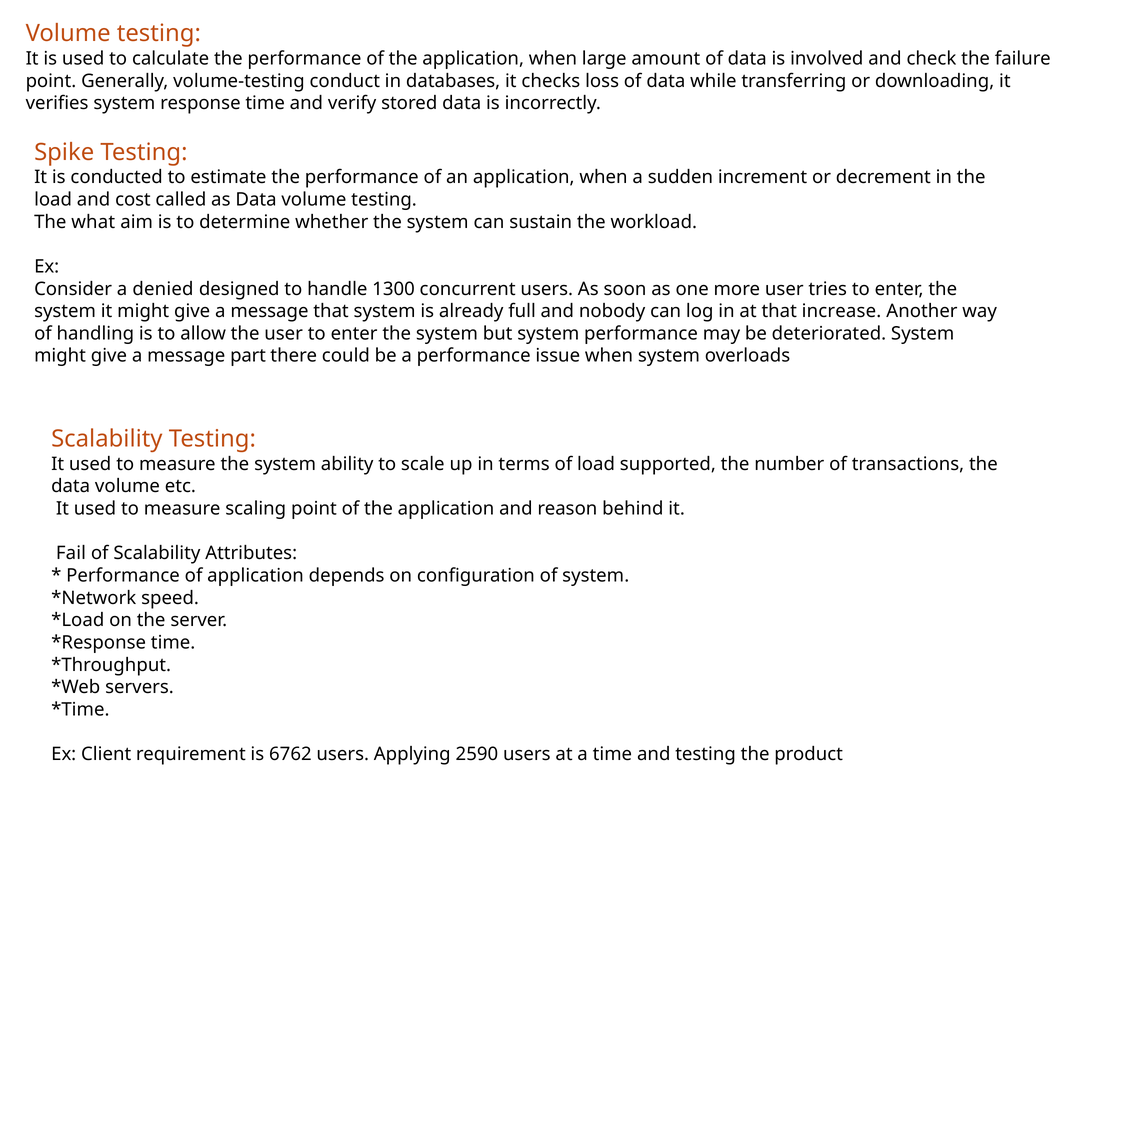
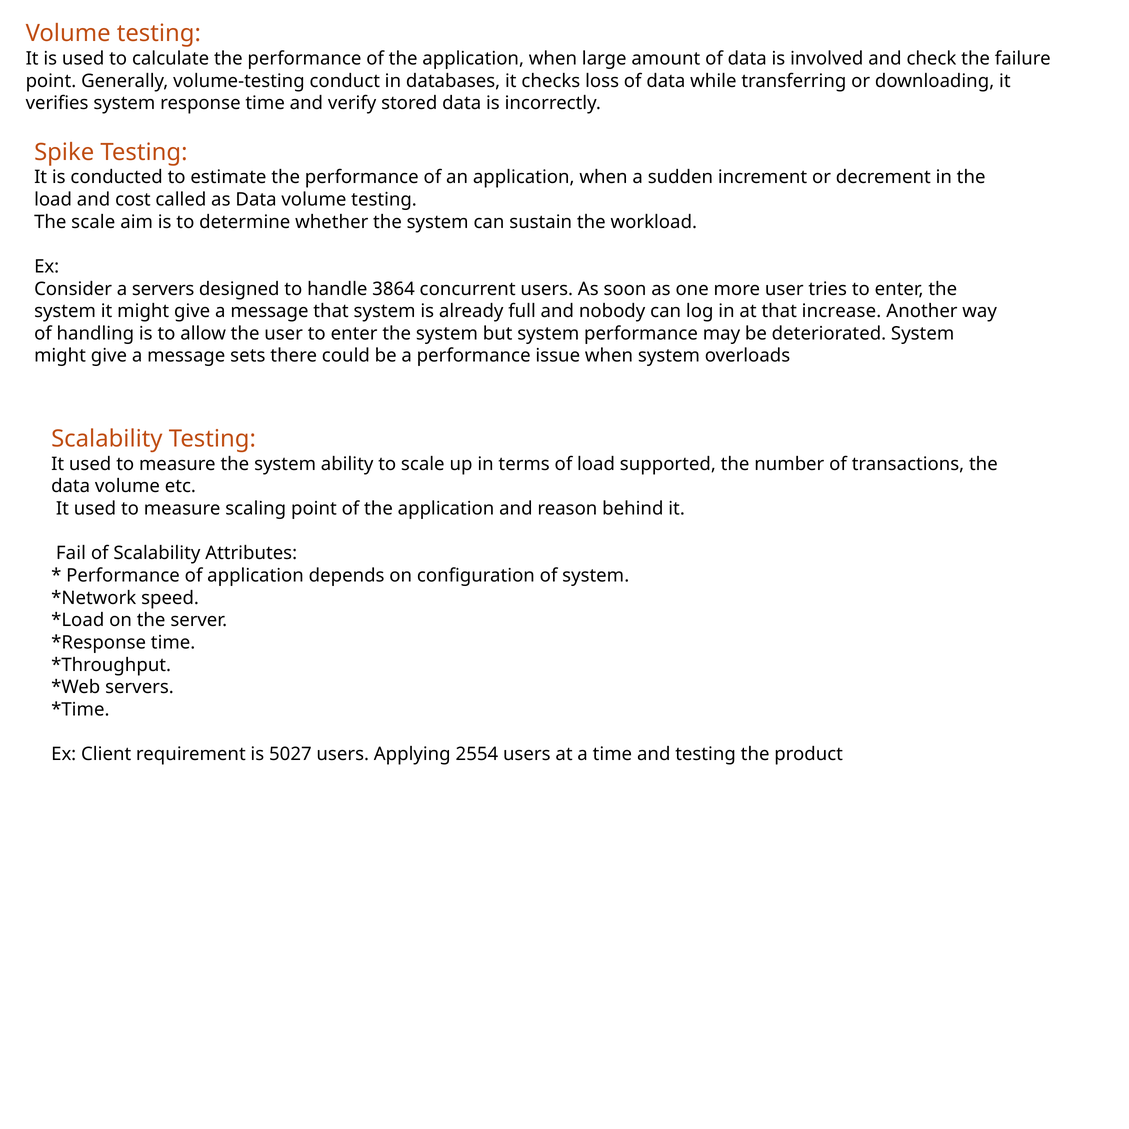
The what: what -> scale (93, 222)
a denied: denied -> servers (163, 289)
1300: 1300 -> 3864 (394, 289)
part: part -> sets (248, 356)
6762: 6762 -> 5027 (290, 754)
2590: 2590 -> 2554 (477, 754)
